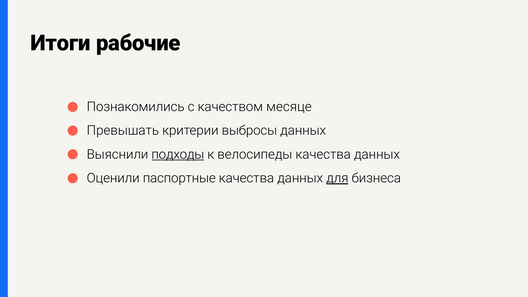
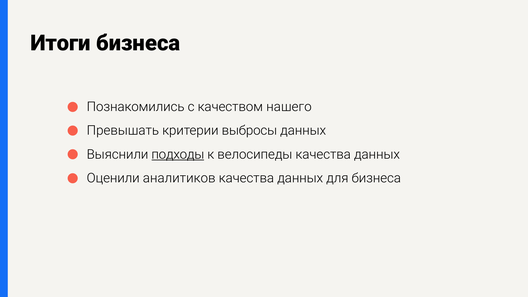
Итоги рабочие: рабочие -> бизнеса (138, 43)
месяце: месяце -> нашего (289, 107)
паспортные: паспортные -> аналитиков (179, 178)
для underline: present -> none (337, 178)
